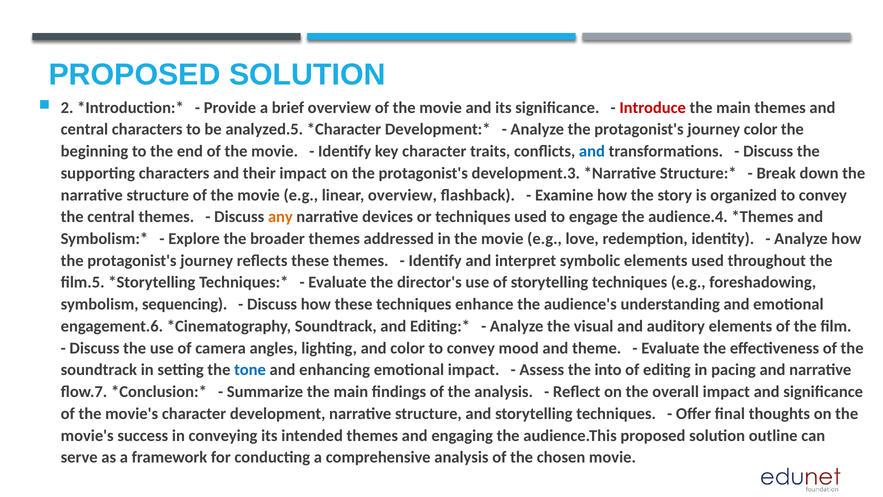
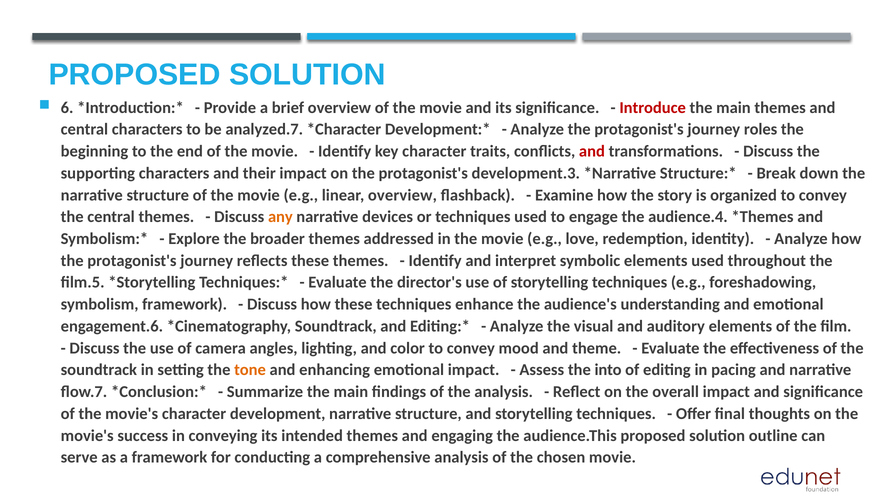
2: 2 -> 6 (67, 108)
analyzed.5: analyzed.5 -> analyzed.7 (264, 129)
journey color: color -> roles (761, 129)
and colour: blue -> red (592, 151)
symbolism sequencing: sequencing -> framework (185, 304)
tone colour: blue -> orange (250, 370)
